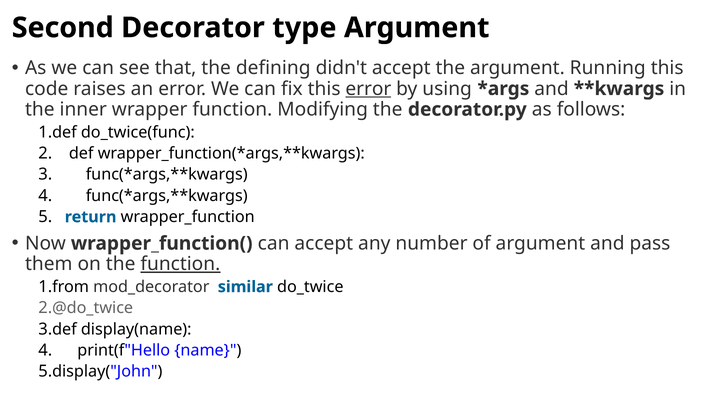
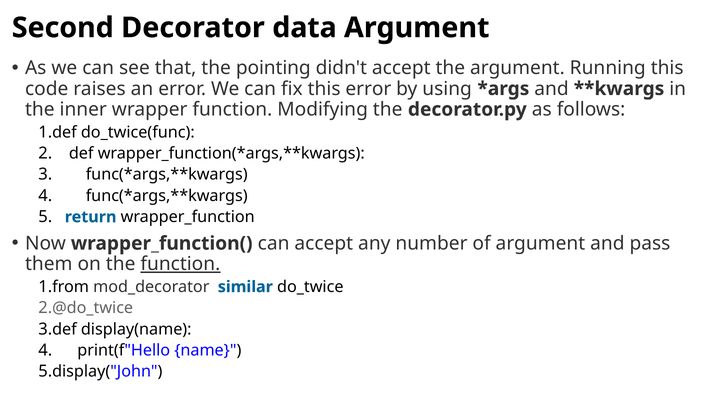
type: type -> data (305, 28)
defining: defining -> pointing (273, 68)
error underline: present -> none (368, 89)
